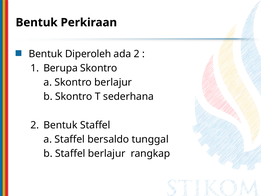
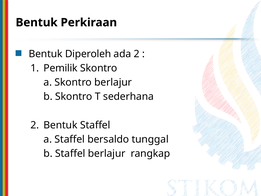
Berupa: Berupa -> Pemilik (61, 68)
